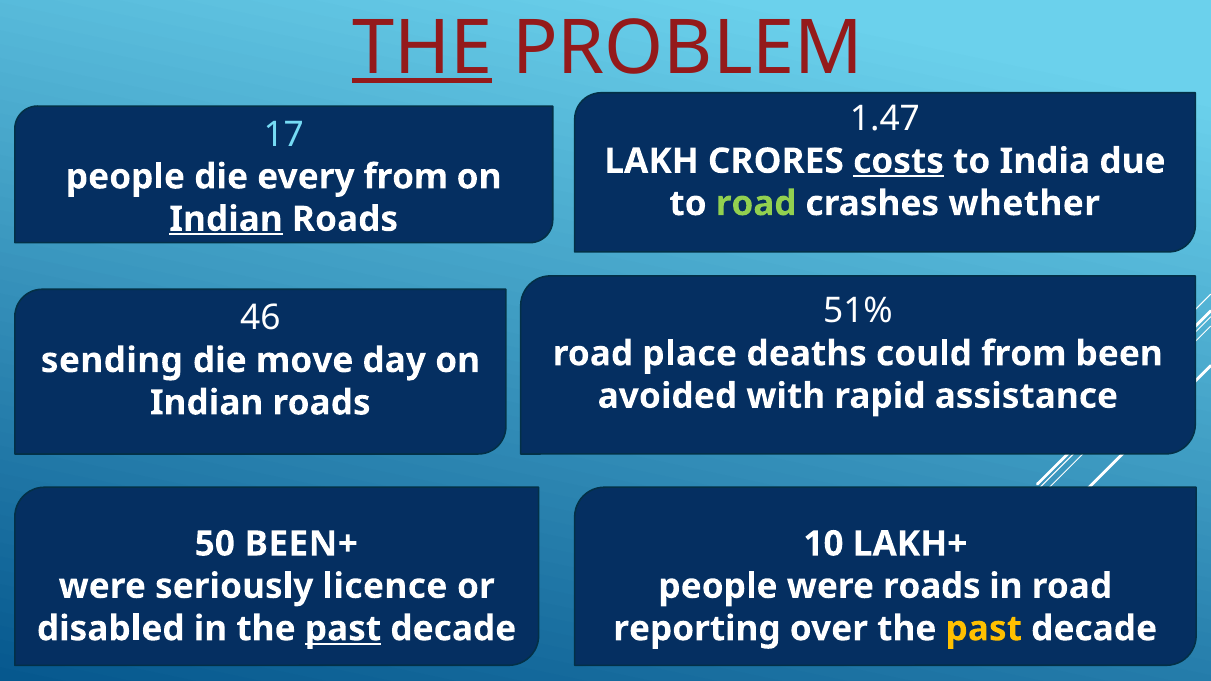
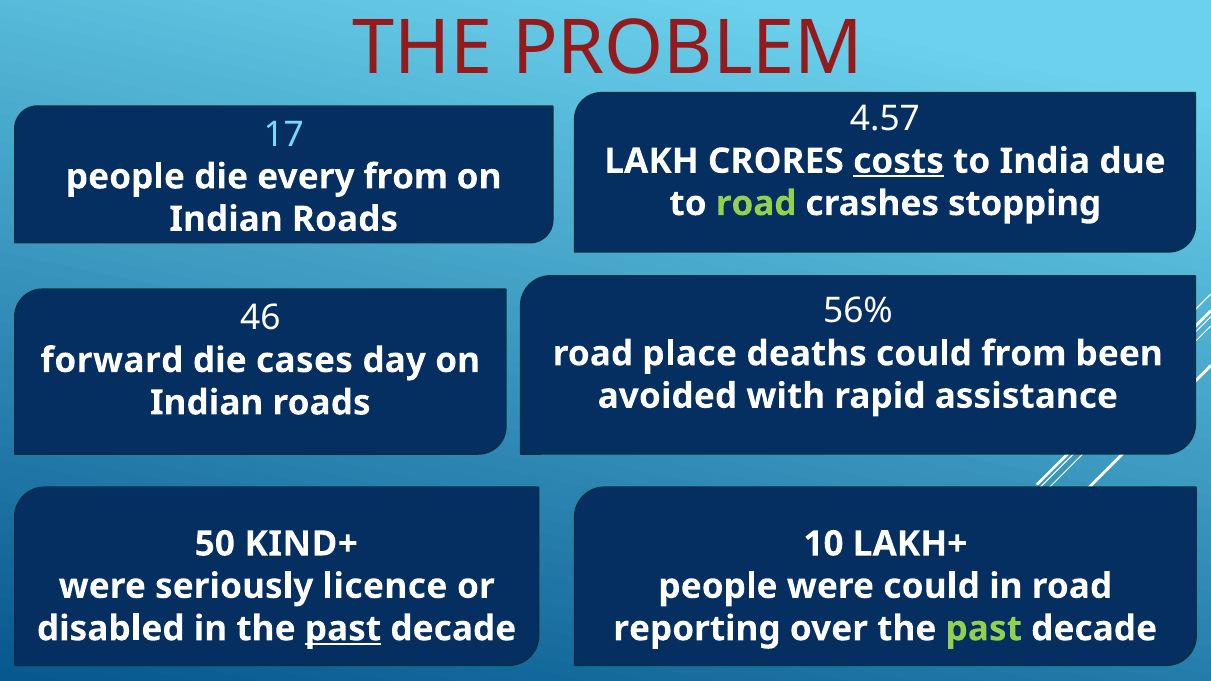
THE underline: present -> none (422, 48)
1.47: 1.47 -> 4.57 (885, 119)
whether: whether -> stopping (1025, 204)
Indian underline: present -> none (226, 219)
51%: 51% -> 56% (858, 311)
sending: sending -> forward (112, 361)
move: move -> cases (304, 361)
BEEN+: BEEN+ -> KIND+ (301, 544)
were roads: roads -> could (932, 586)
past colour: yellow -> light green (984, 629)
